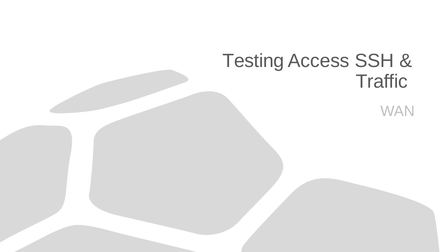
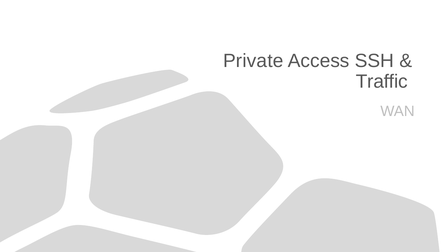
Testing: Testing -> Private (253, 61)
